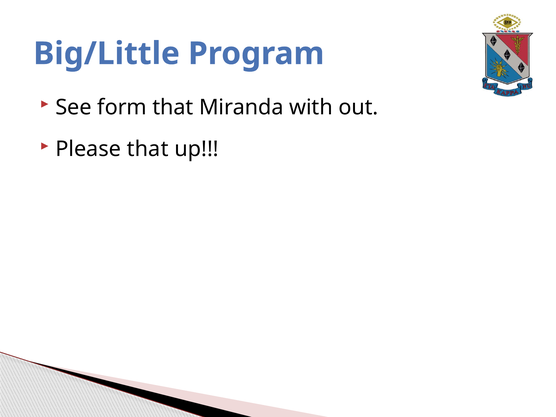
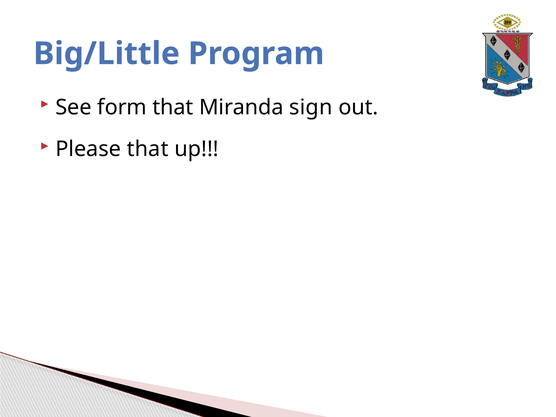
with: with -> sign (311, 107)
